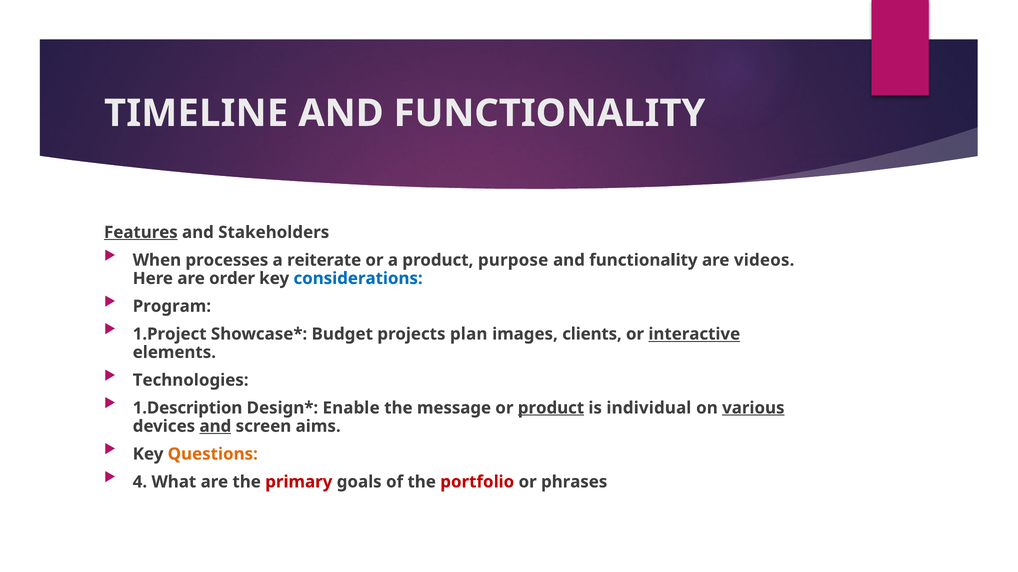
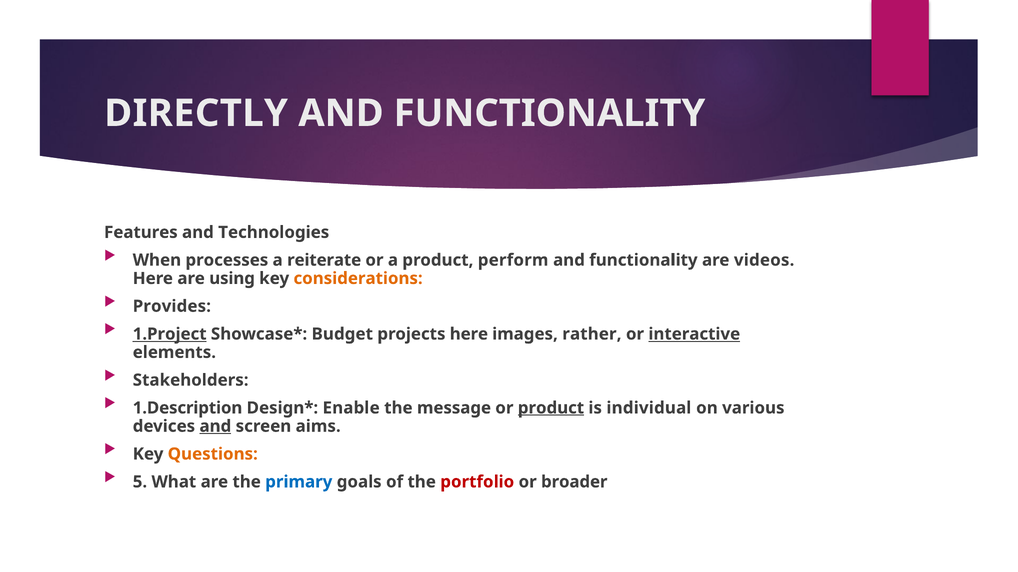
TIMELINE: TIMELINE -> DIRECTLY (196, 113)
Features underline: present -> none (141, 233)
Stakeholders: Stakeholders -> Technologies (274, 233)
purpose: purpose -> perform (513, 260)
order: order -> using (232, 279)
considerations colour: blue -> orange (358, 279)
Program: Program -> Provides (172, 307)
1.Project underline: none -> present (170, 334)
projects plan: plan -> here (469, 334)
clients: clients -> rather (592, 334)
Technologies: Technologies -> Stakeholders (191, 381)
various underline: present -> none (753, 408)
4: 4 -> 5 (140, 482)
primary colour: red -> blue (299, 482)
phrases: phrases -> broader (574, 482)
